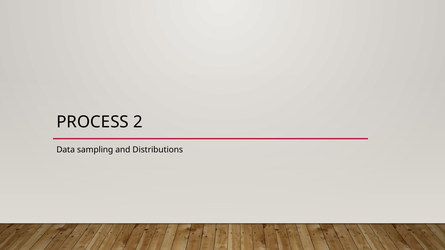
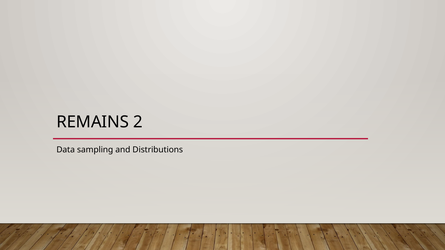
PROCESS: PROCESS -> REMAINS (93, 122)
